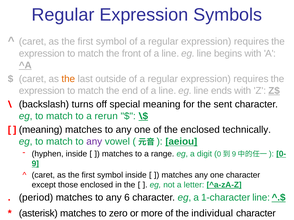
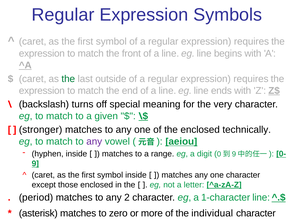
the colour: orange -> green (68, 79)
sent: sent -> very (223, 105)
rerun: rerun -> given (106, 116)
meaning: meaning -> stronger (41, 130)
6: 6 -> 2 (127, 198)
